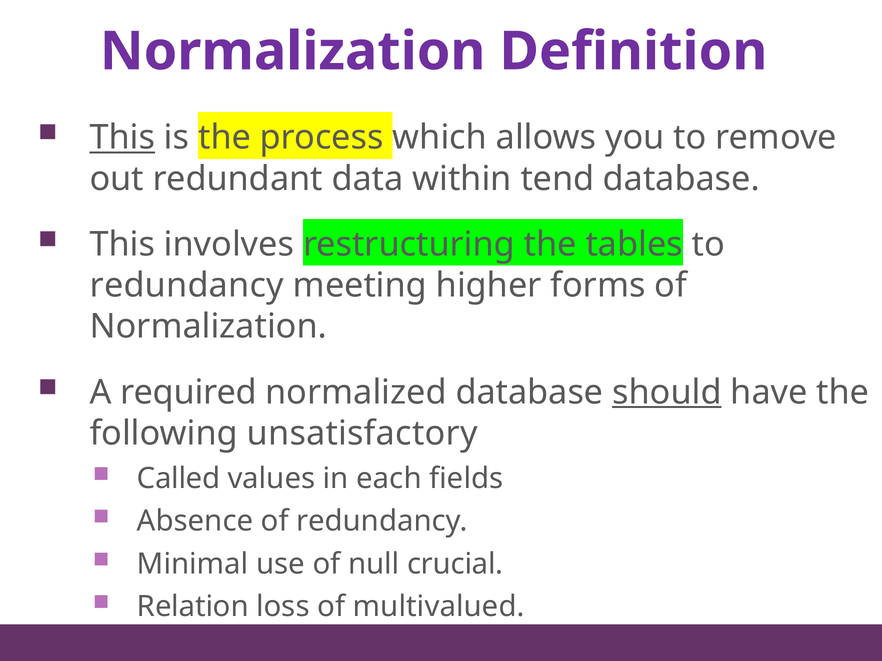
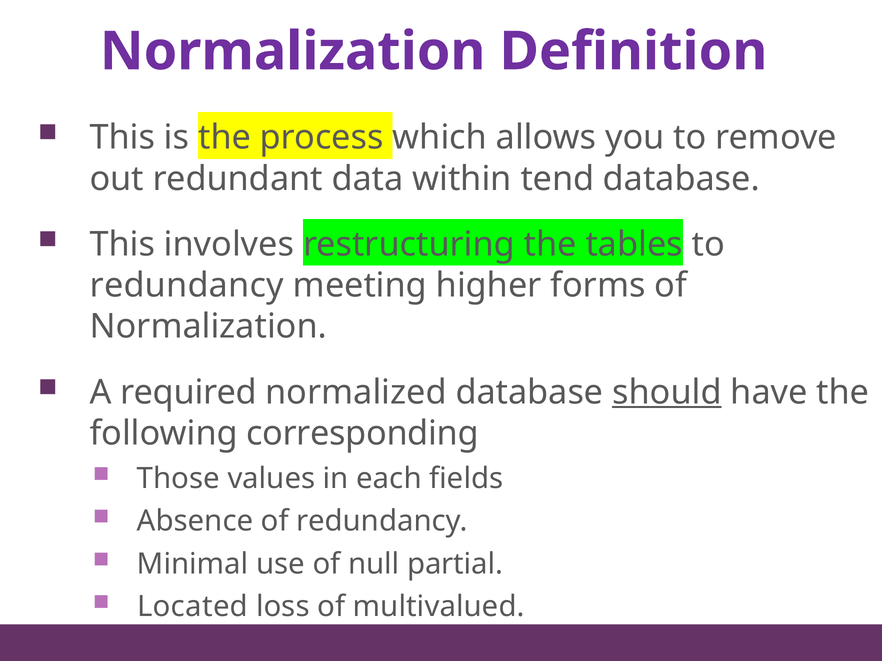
This underline: present -> none (122, 138)
unsatisfactory: unsatisfactory -> corresponding (362, 434)
Called: Called -> Those (178, 479)
crucial: crucial -> partial (455, 564)
Relation: Relation -> Located (193, 607)
